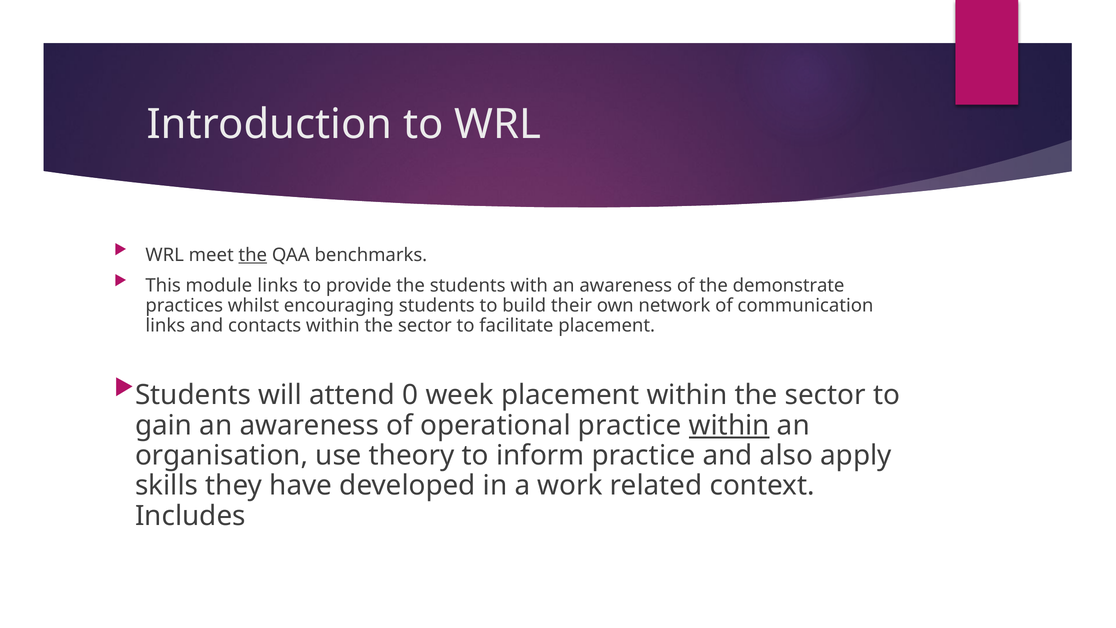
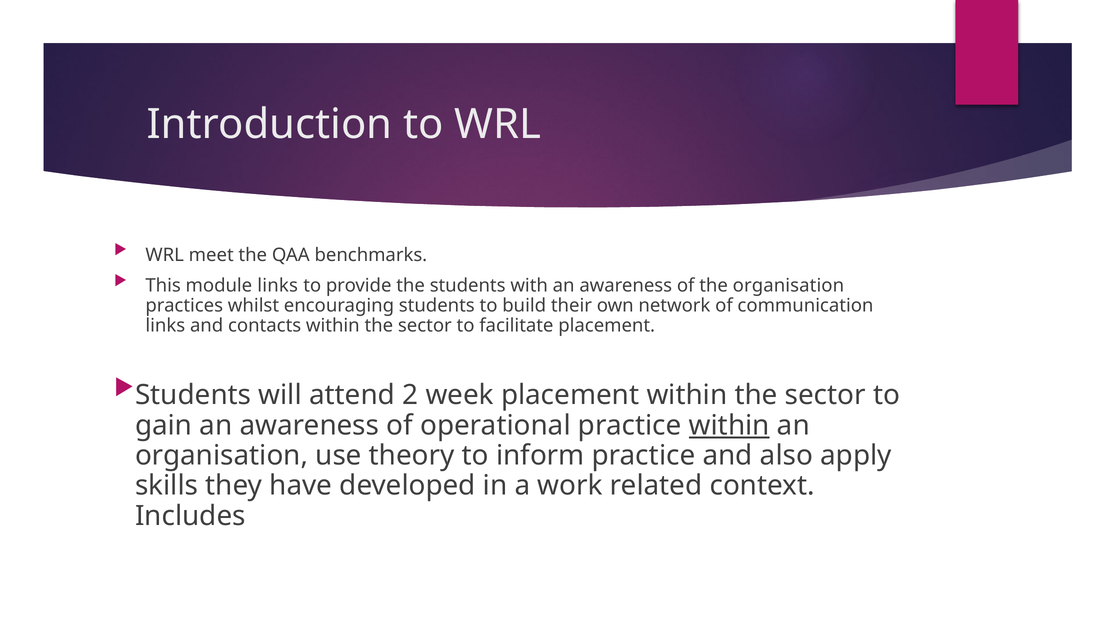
the underline: present -> none (253, 255)
the demonstrate: demonstrate -> organisation (788, 285)
0: 0 -> 2 (410, 395)
